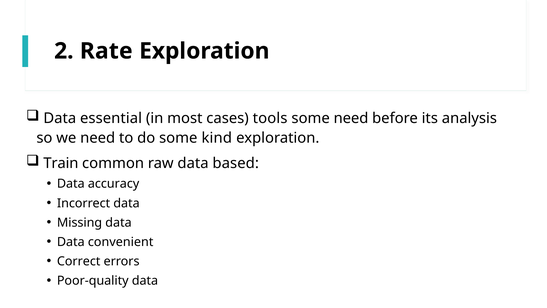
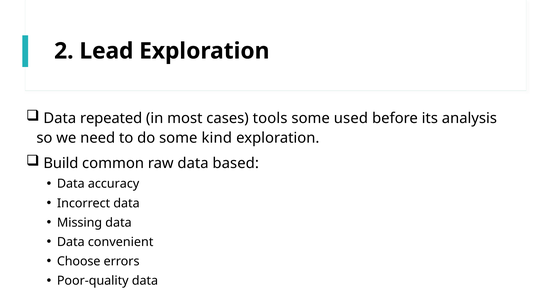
Rate: Rate -> Lead (106, 51)
essential: essential -> repeated (111, 118)
some need: need -> used (351, 118)
Train: Train -> Build (61, 163)
Correct: Correct -> Choose (79, 261)
